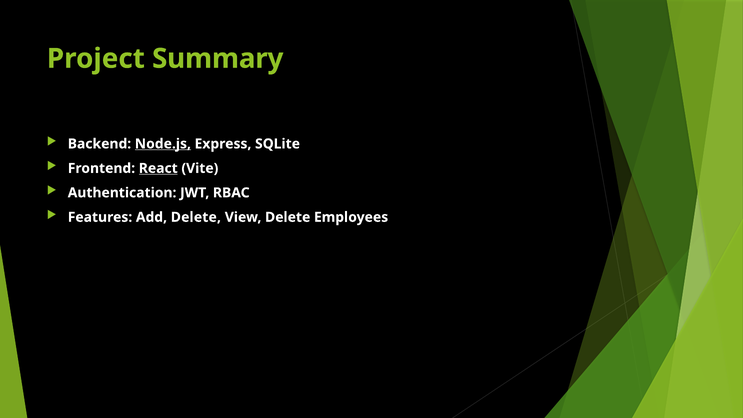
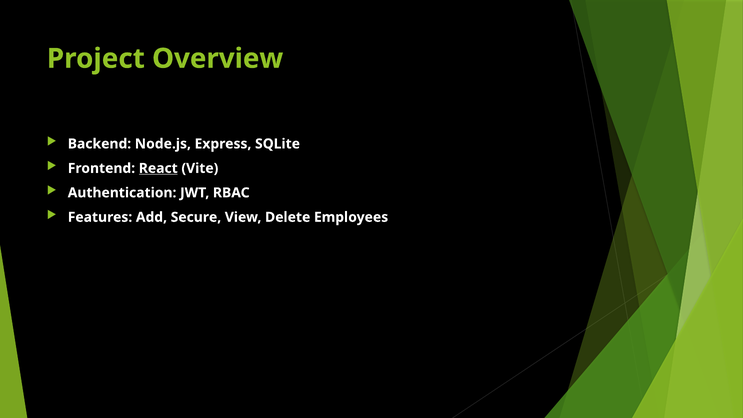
Summary: Summary -> Overview (218, 59)
Node.js underline: present -> none (163, 144)
Add Delete: Delete -> Secure (196, 217)
